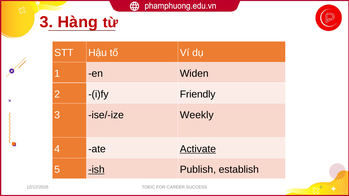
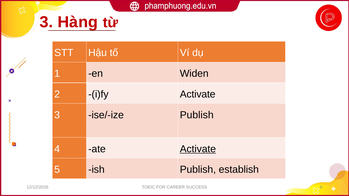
-(i)fy Friendly: Friendly -> Activate (198, 94)
ise/-ize Weekly: Weekly -> Publish (197, 115)
ish underline: present -> none (96, 170)
